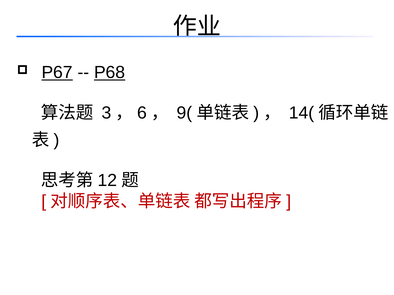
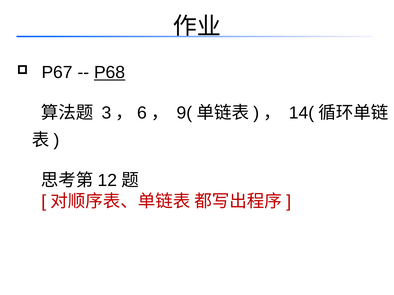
P67 underline: present -> none (57, 73)
